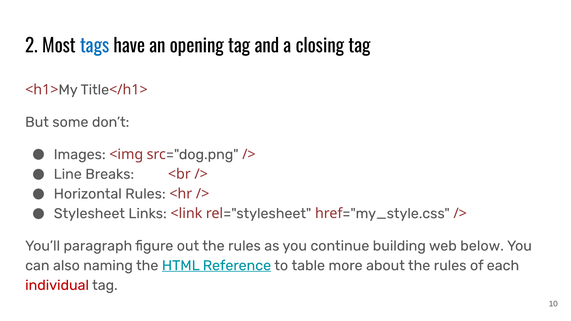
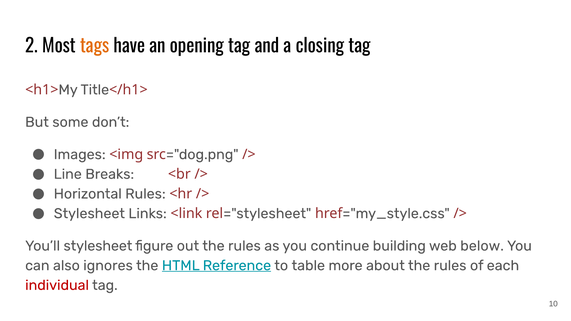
tags colour: blue -> orange (95, 46)
You’ll paragraph: paragraph -> stylesheet (98, 246)
naming: naming -> ignores (108, 266)
